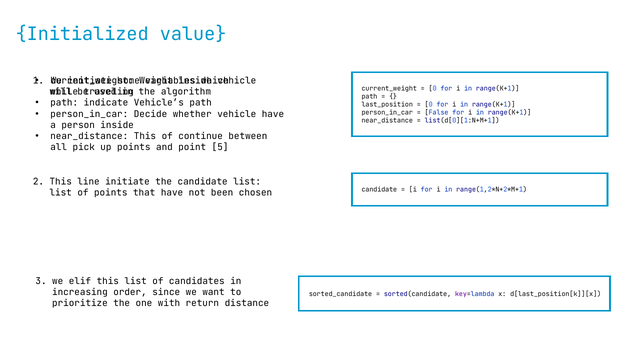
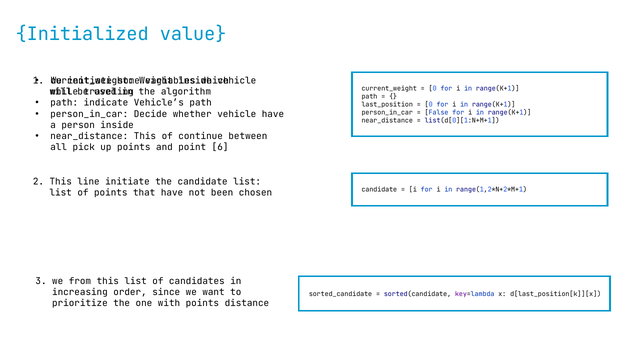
5: 5 -> 6 (220, 147)
elif: elif -> from (80, 281)
with return: return -> points (202, 303)
